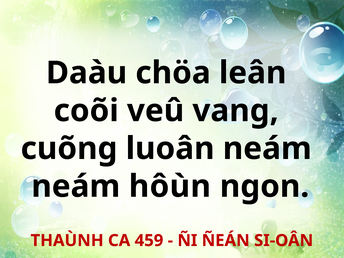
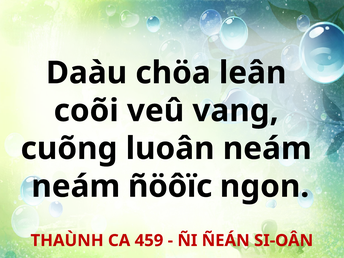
hôùn: hôùn -> ñöôïc (170, 186)
